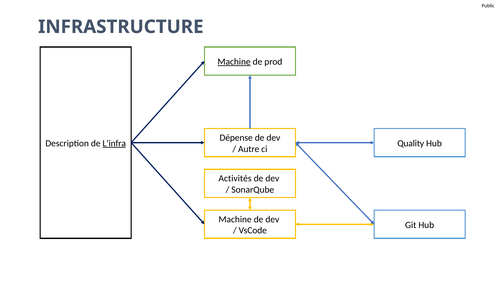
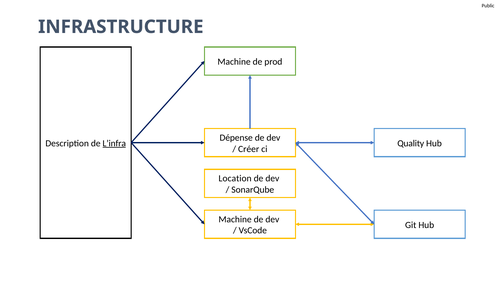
Machine underline: present -> none (234, 62)
Autre: Autre -> Créer (249, 149)
Activités: Activités -> Location (235, 179)
